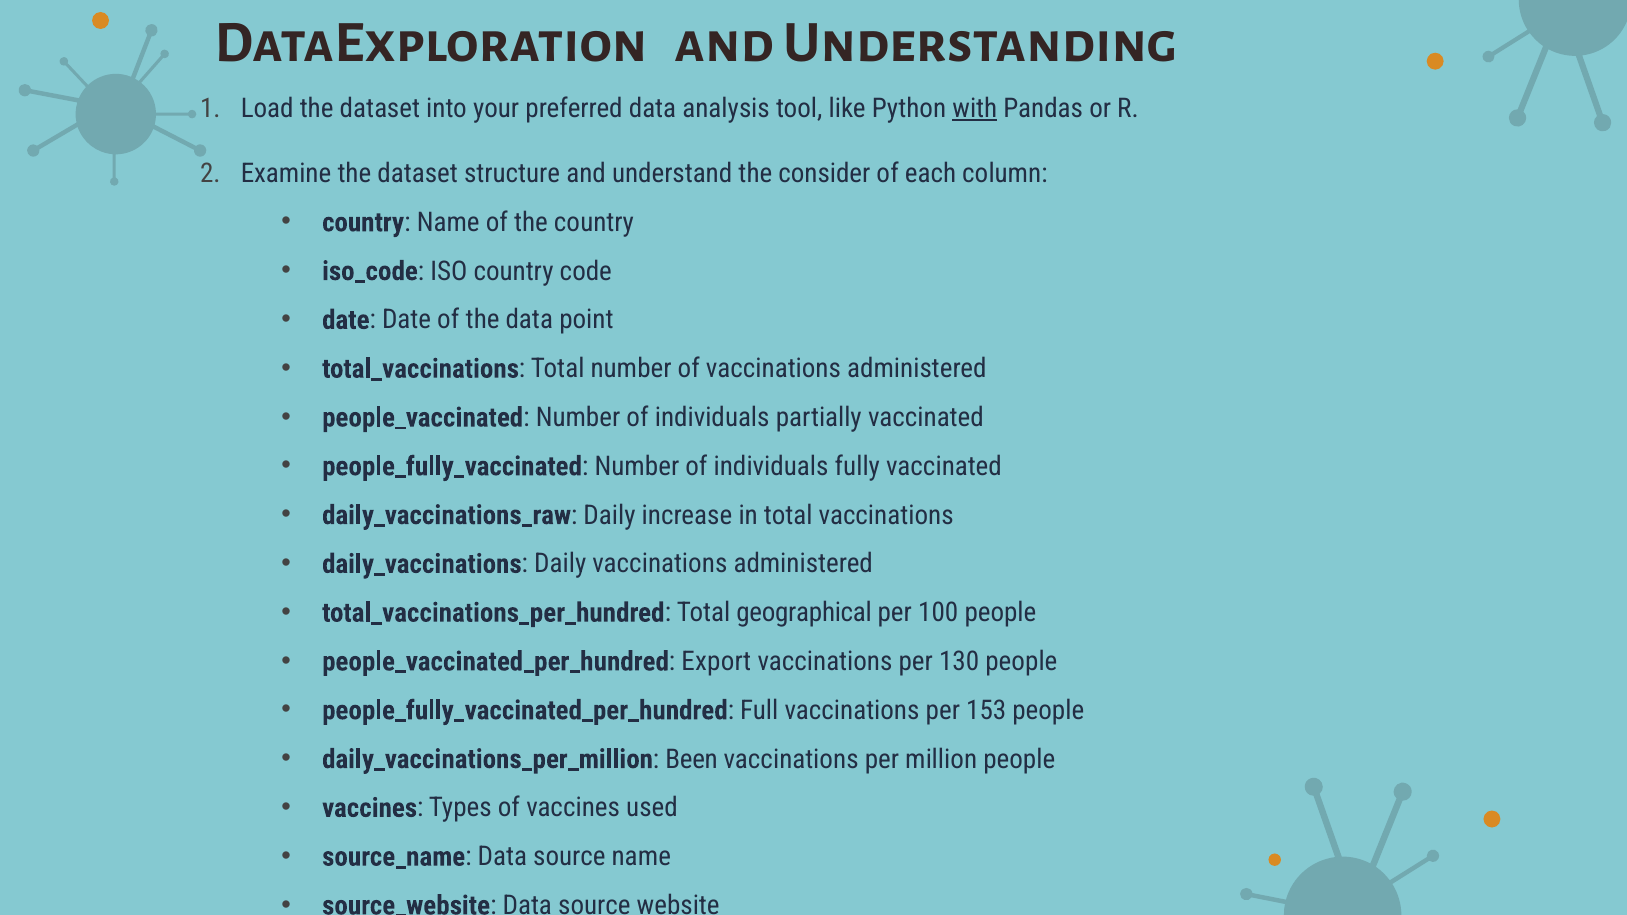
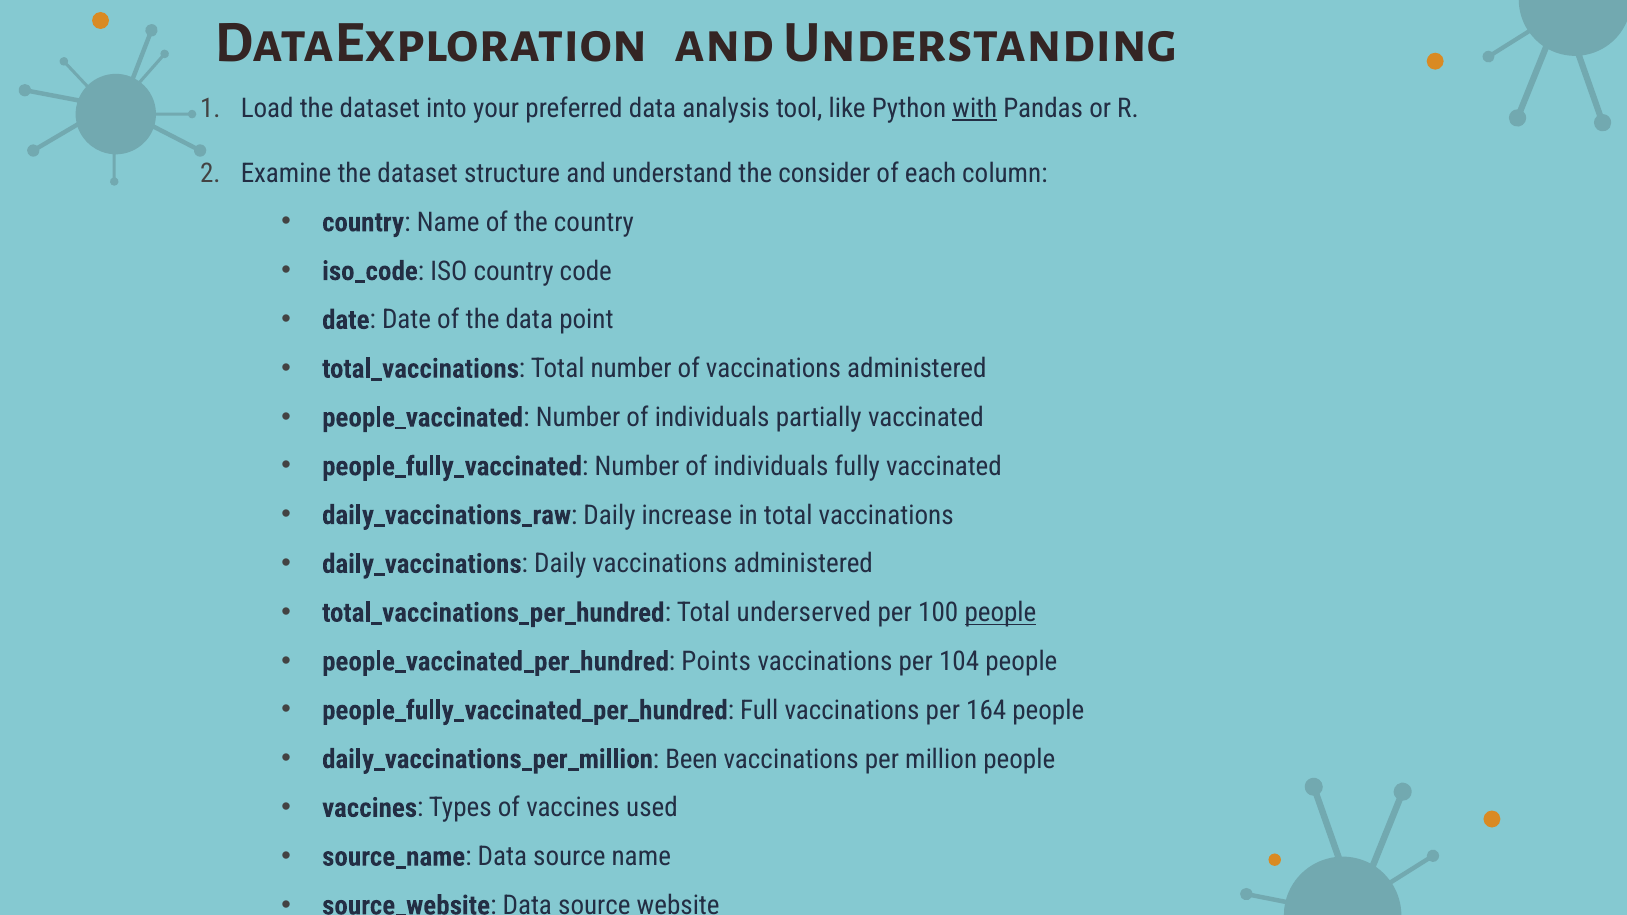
geographical: geographical -> underserved (804, 613)
people underline: none -> present (1000, 613)
Export: Export -> Points (716, 662)
130: 130 -> 104 (959, 662)
153: 153 -> 164 (986, 711)
